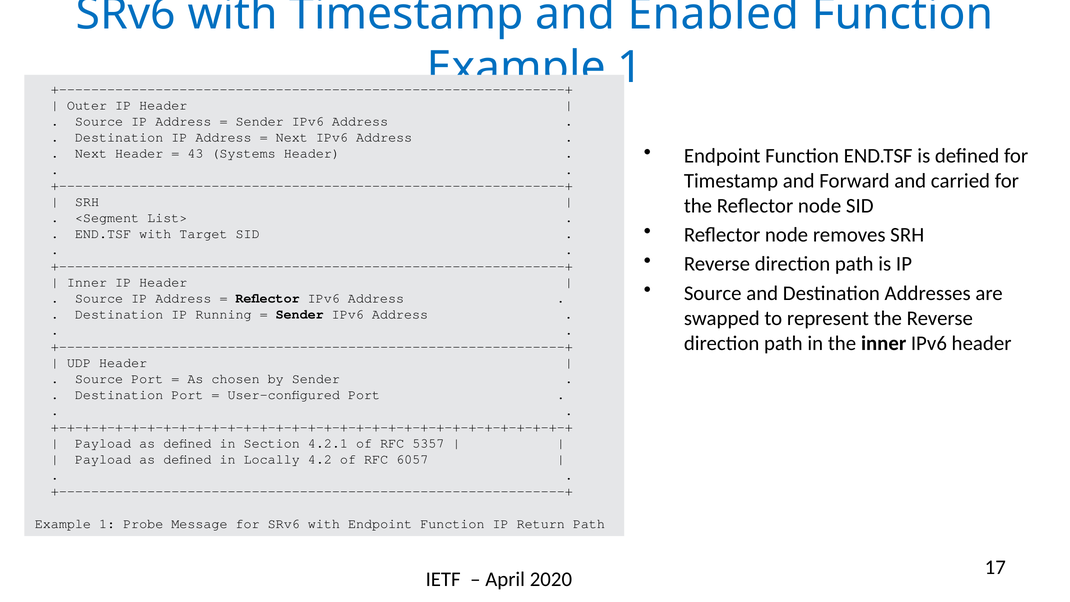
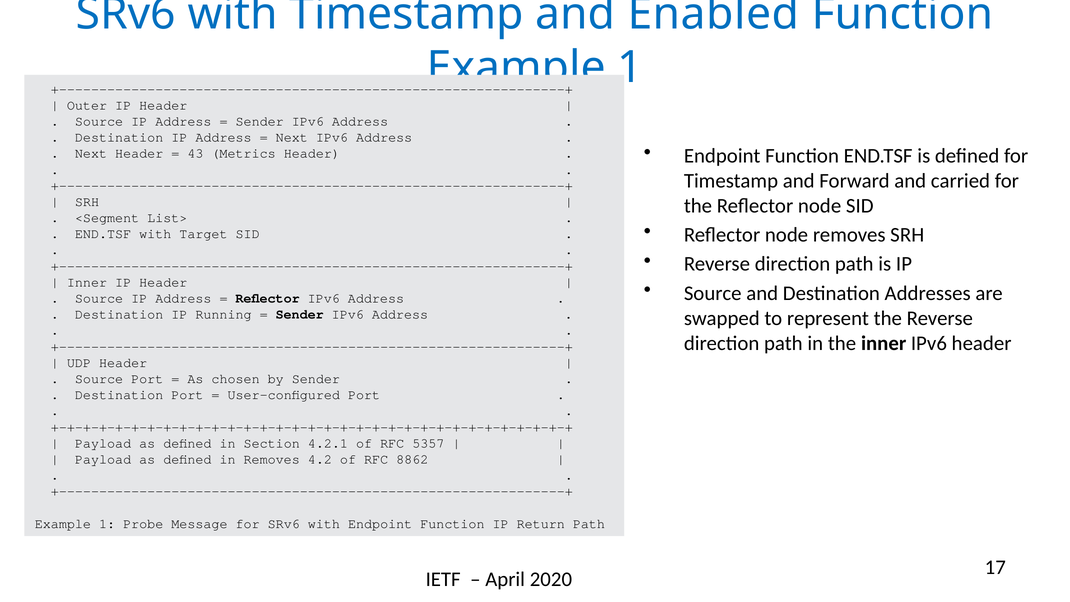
Systems: Systems -> Metrics (244, 153)
in Locally: Locally -> Removes (272, 459)
6057: 6057 -> 8862 (412, 459)
